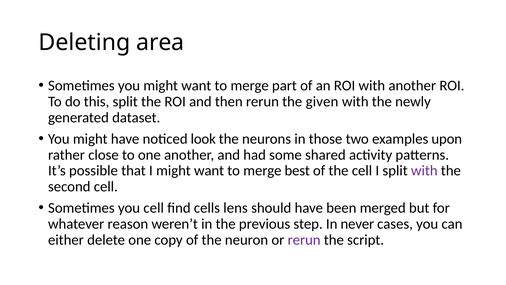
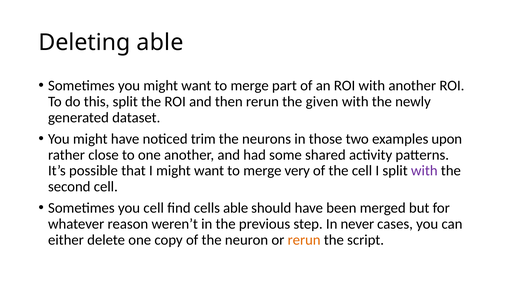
Deleting area: area -> able (160, 43)
look: look -> trim (203, 139)
best: best -> very (297, 171)
cells lens: lens -> able (236, 208)
rerun colour: purple -> orange (304, 240)
